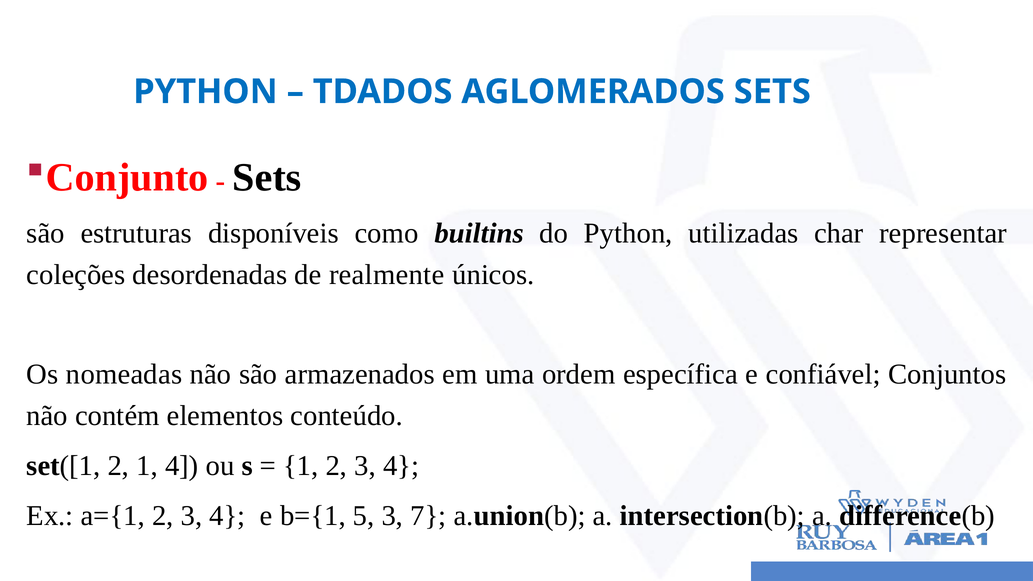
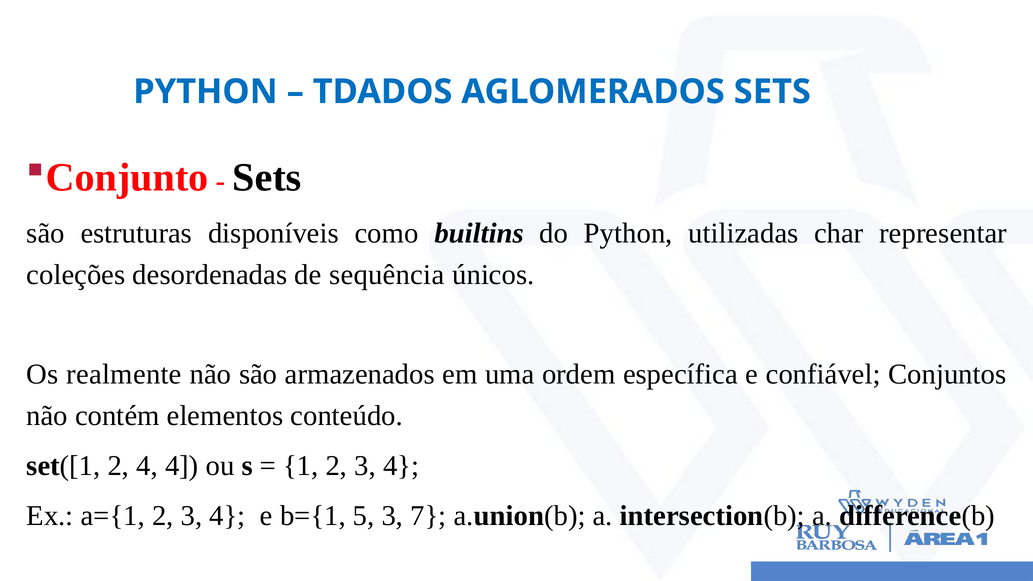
realmente: realmente -> sequência (387, 275)
nomeadas: nomeadas -> realmente (124, 375)
2 1: 1 -> 4 (147, 466)
